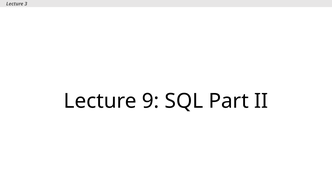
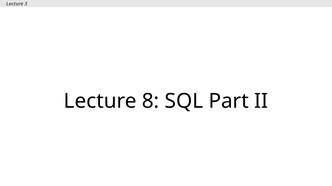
9: 9 -> 8 (151, 101)
